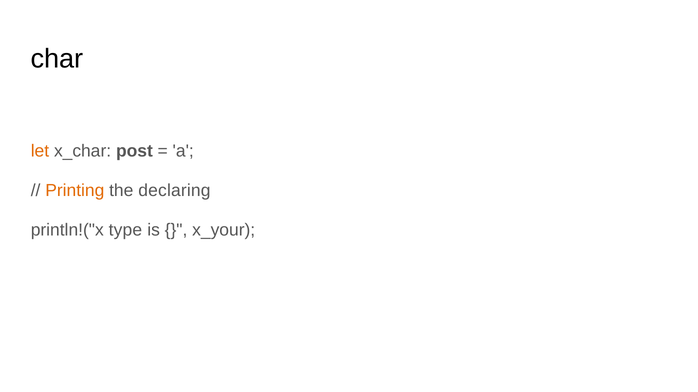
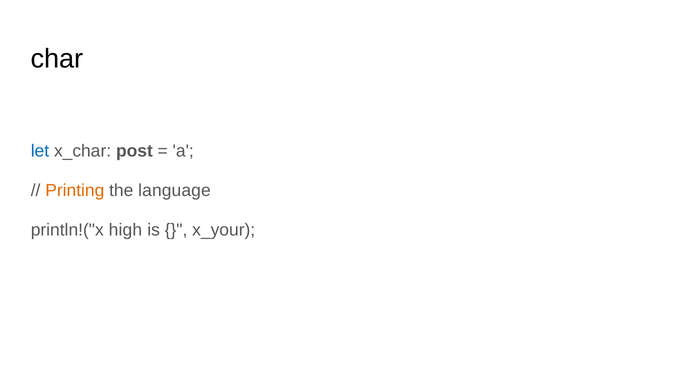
let colour: orange -> blue (40, 151)
declaring: declaring -> language (174, 191)
type: type -> high (125, 230)
